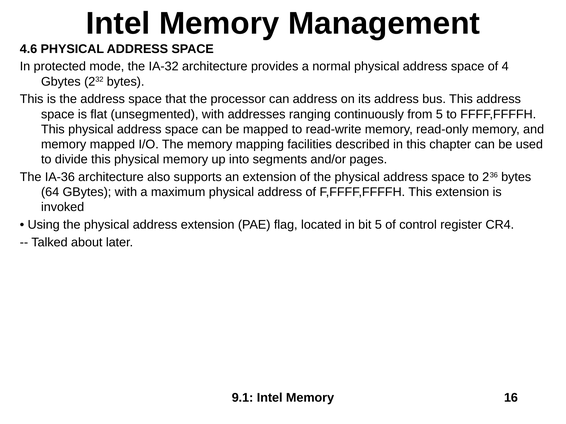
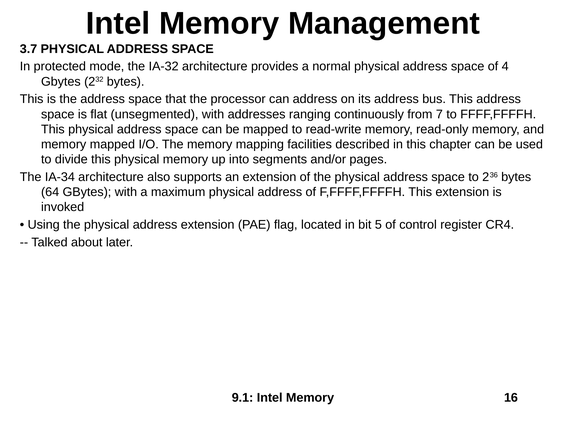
4.6: 4.6 -> 3.7 (29, 49)
from 5: 5 -> 7 (439, 114)
IA-36: IA-36 -> IA-34 (60, 177)
